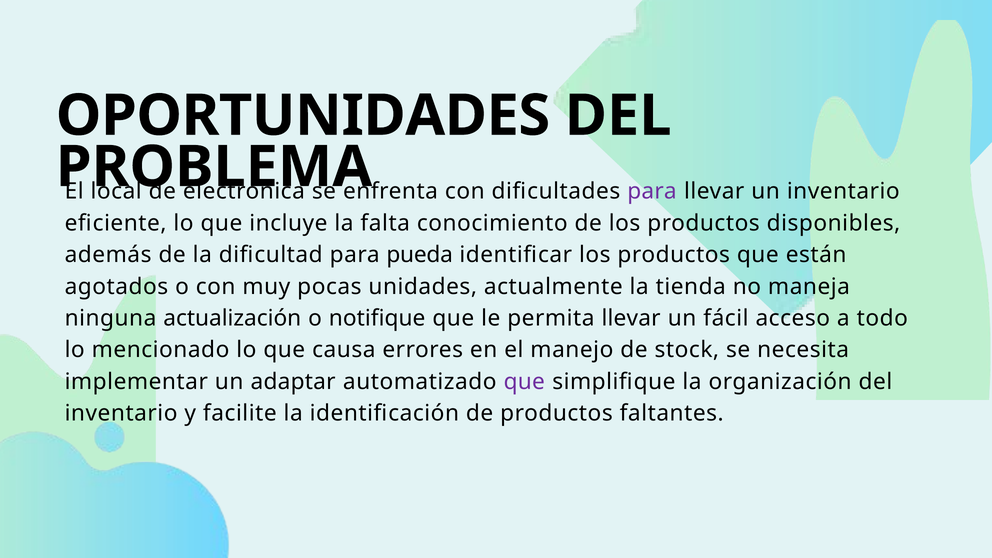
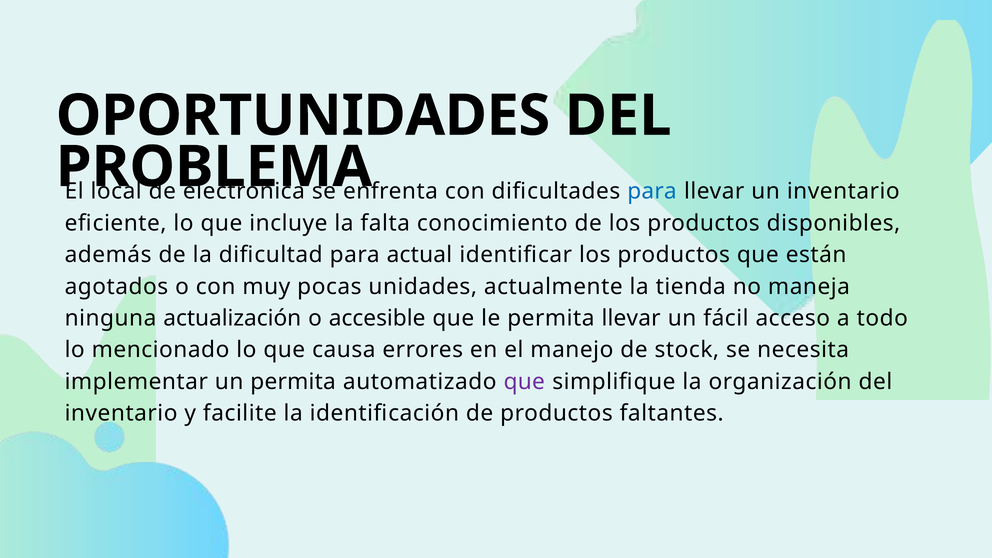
para colour: purple -> blue (652, 192)
pueda: pueda -> actual (419, 255)
notifique: notifique -> accesible (377, 318)
un adaptar: adaptar -> permita (293, 382)
